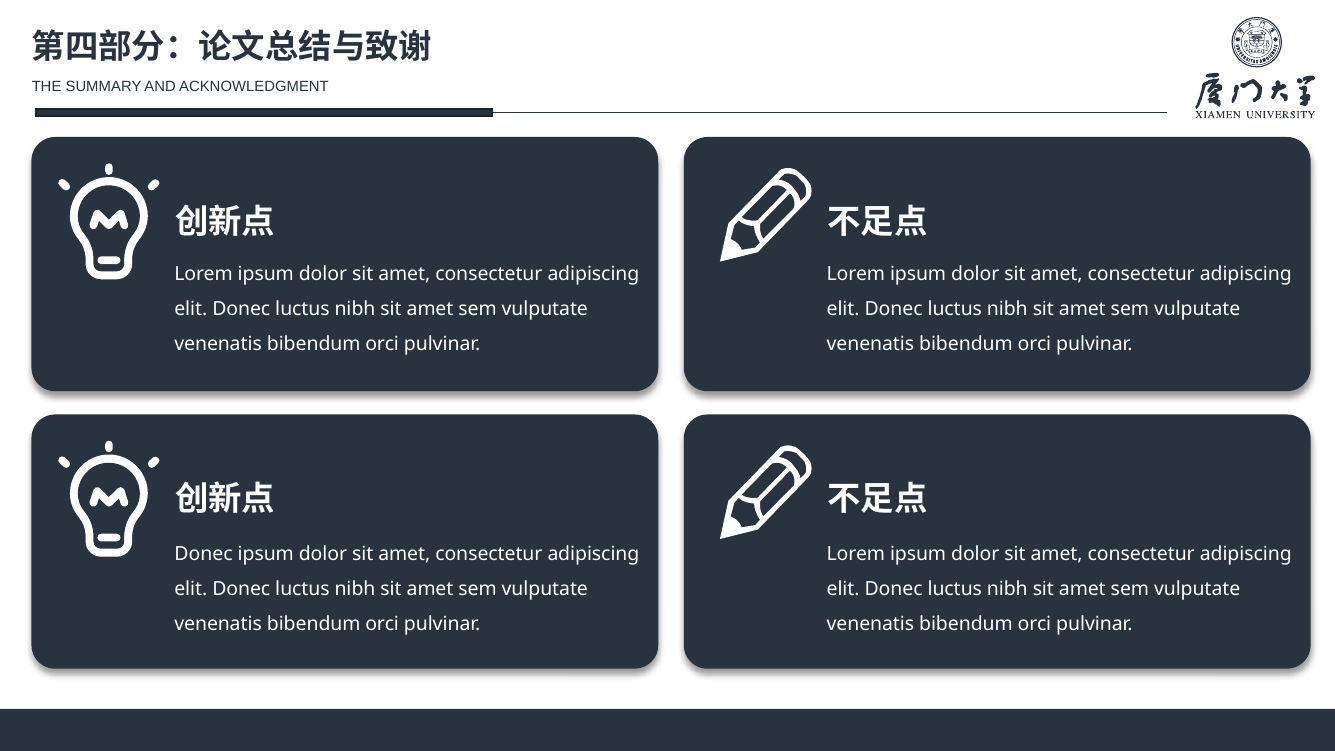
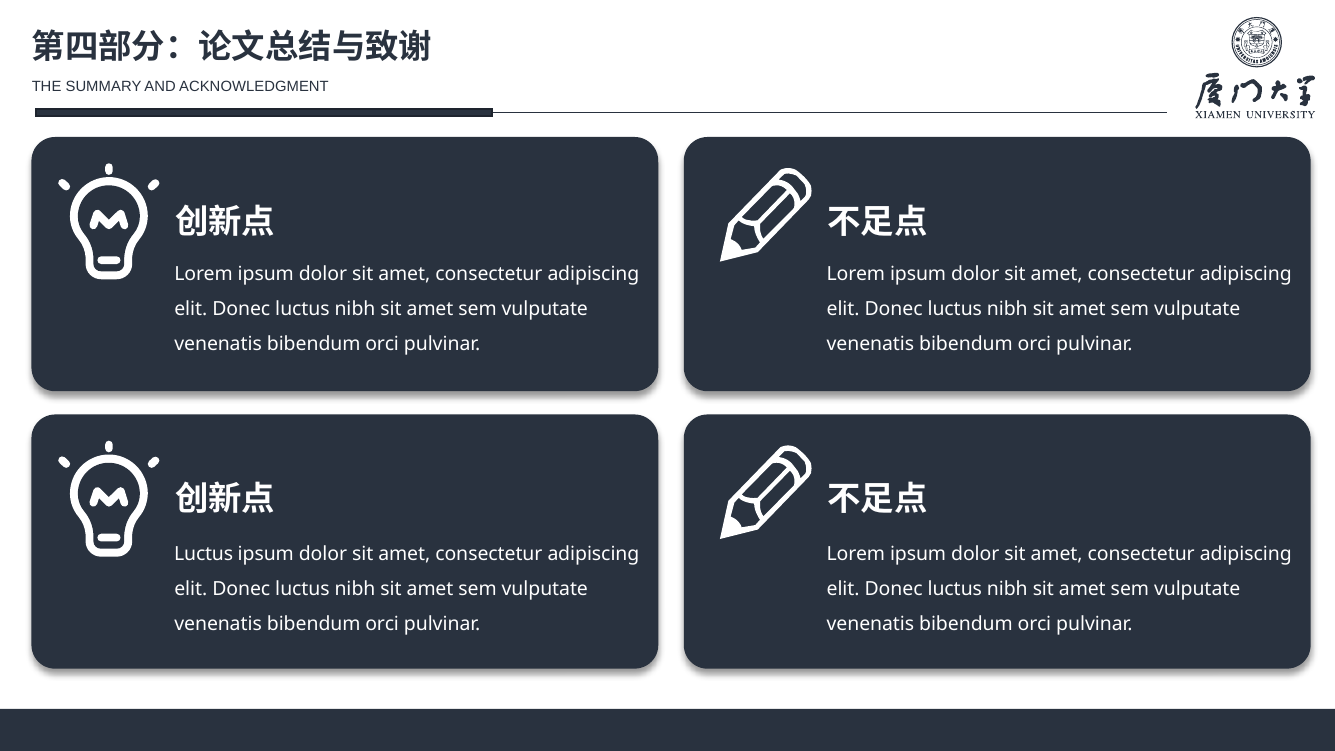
Donec: Donec -> Luctus (204, 554)
